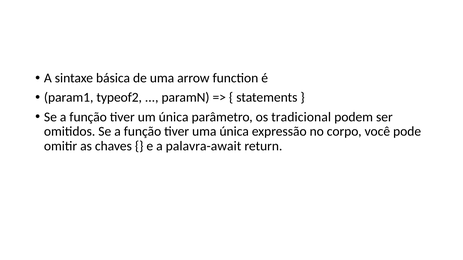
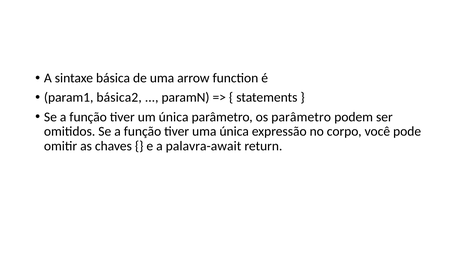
typeof2: typeof2 -> básica2 (119, 98)
os tradicional: tradicional -> parâmetro (301, 117)
